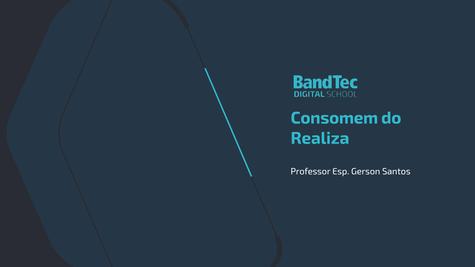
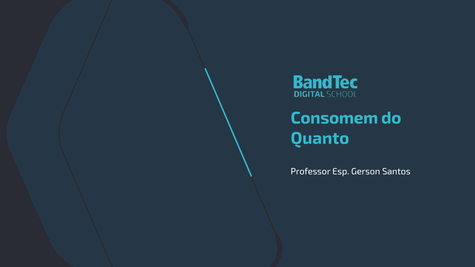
Realiza: Realiza -> Quanto (320, 138)
